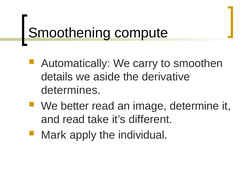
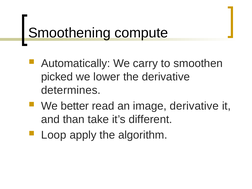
details: details -> picked (57, 77)
aside: aside -> lower (107, 77)
image determine: determine -> derivative (194, 106)
and read: read -> than (74, 119)
Mark: Mark -> Loop (54, 135)
individual: individual -> algorithm (143, 135)
